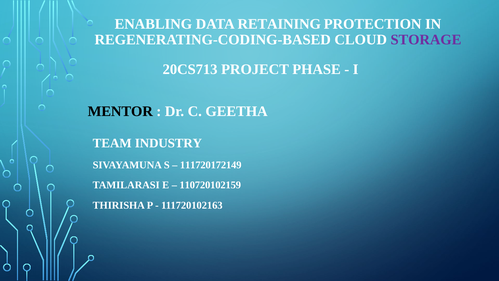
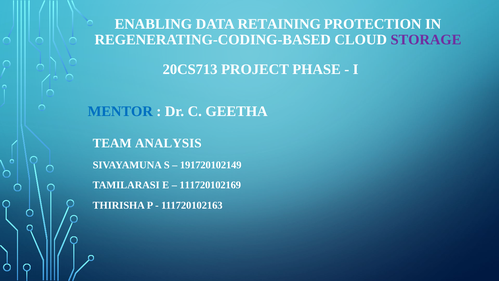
MENTOR colour: black -> blue (120, 111)
INDUSTRY: INDUSTRY -> ANALYSIS (168, 143)
111720172149: 111720172149 -> 191720102149 (211, 165)
110720102159: 110720102159 -> 111720102169 (210, 185)
